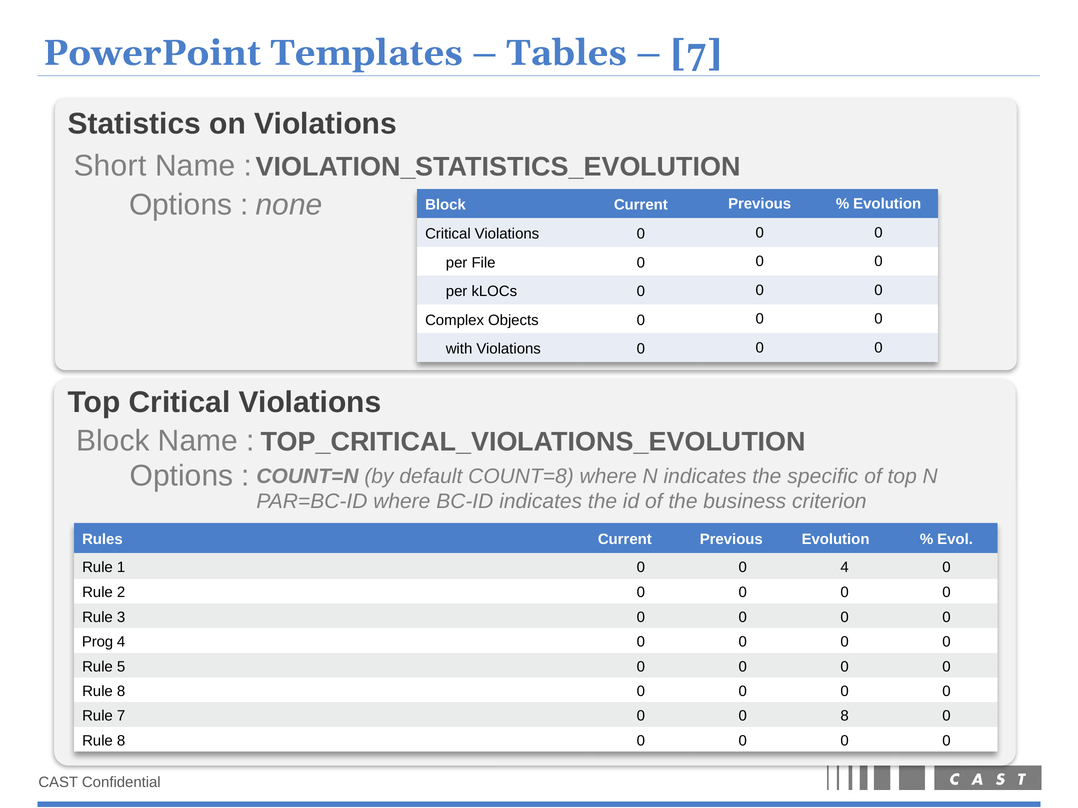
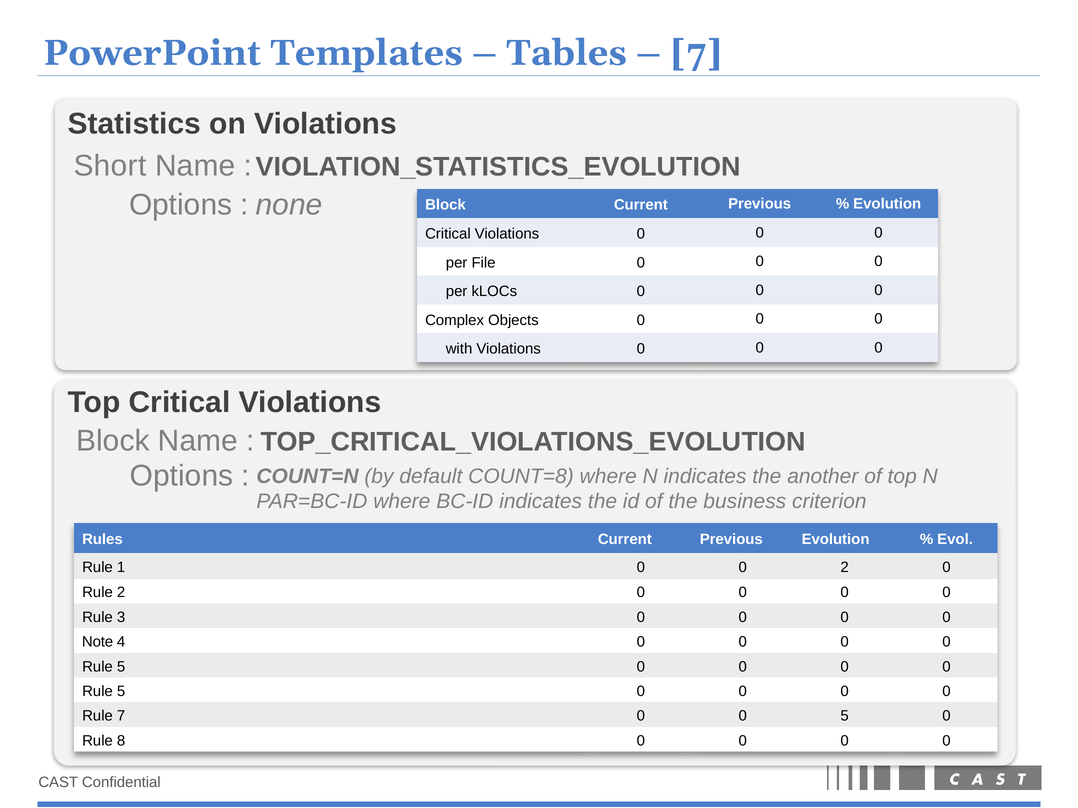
specific: specific -> another (823, 477)
0 4: 4 -> 2 (845, 568)
Prog: Prog -> Note (98, 642)
8: 8 -> 5 (121, 692)
0 8: 8 -> 5 (845, 716)
